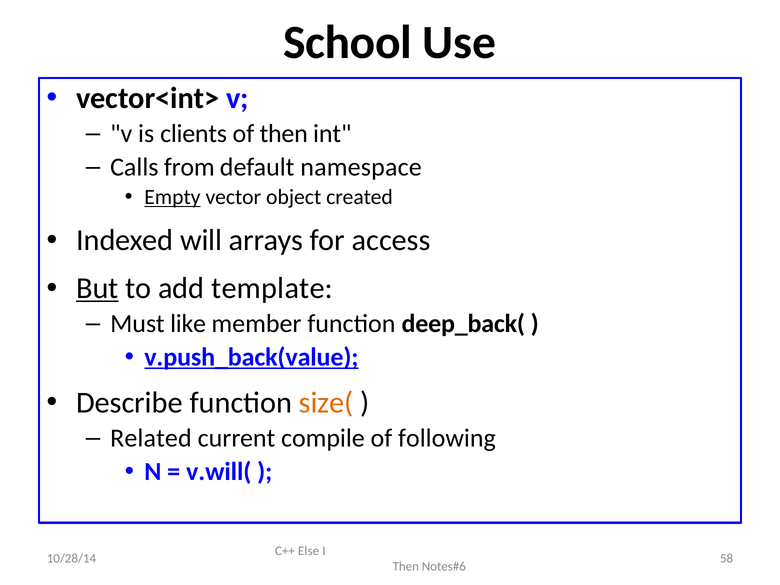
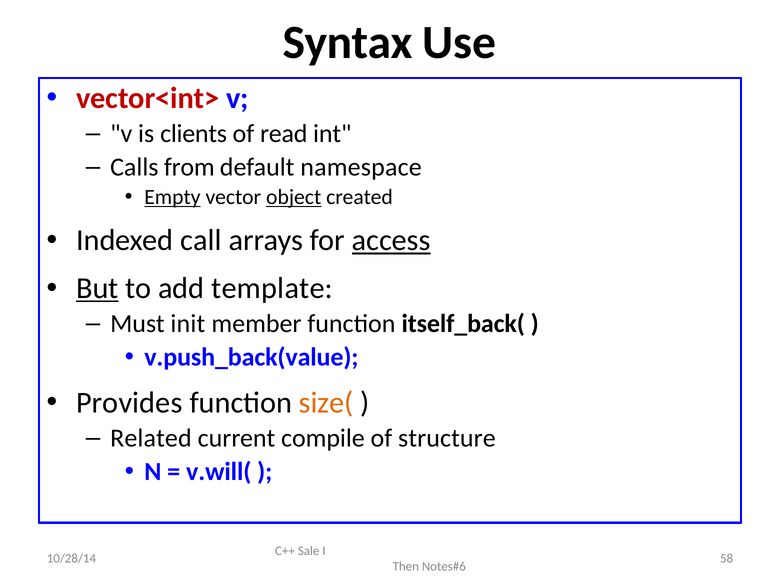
School: School -> Syntax (348, 42)
vector<int> colour: black -> red (148, 98)
of then: then -> read (284, 134)
object underline: none -> present (294, 197)
will: will -> call (201, 240)
access underline: none -> present (391, 240)
like: like -> init (188, 324)
deep_back(: deep_back( -> itself_back( (463, 324)
v.push_back(value underline: present -> none (251, 357)
Describe: Describe -> Provides (129, 403)
following: following -> structure (447, 438)
Else: Else -> Sale (309, 551)
